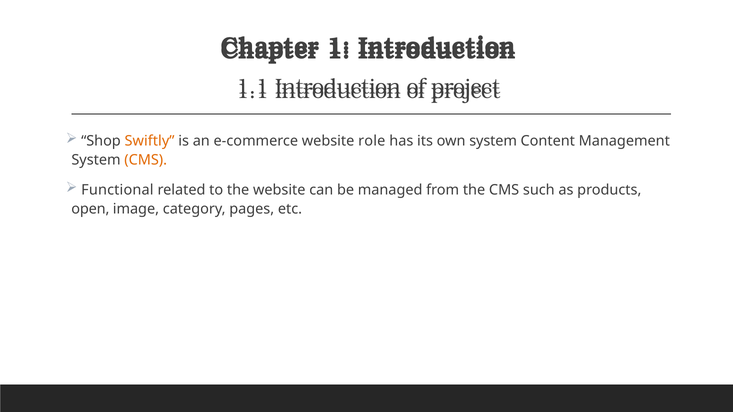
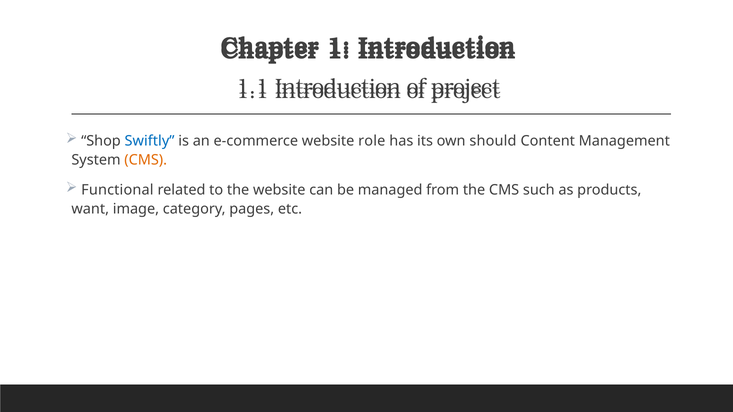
Swiftly colour: orange -> blue (150, 141)
own system: system -> should (493, 141)
open: open -> want (90, 209)
